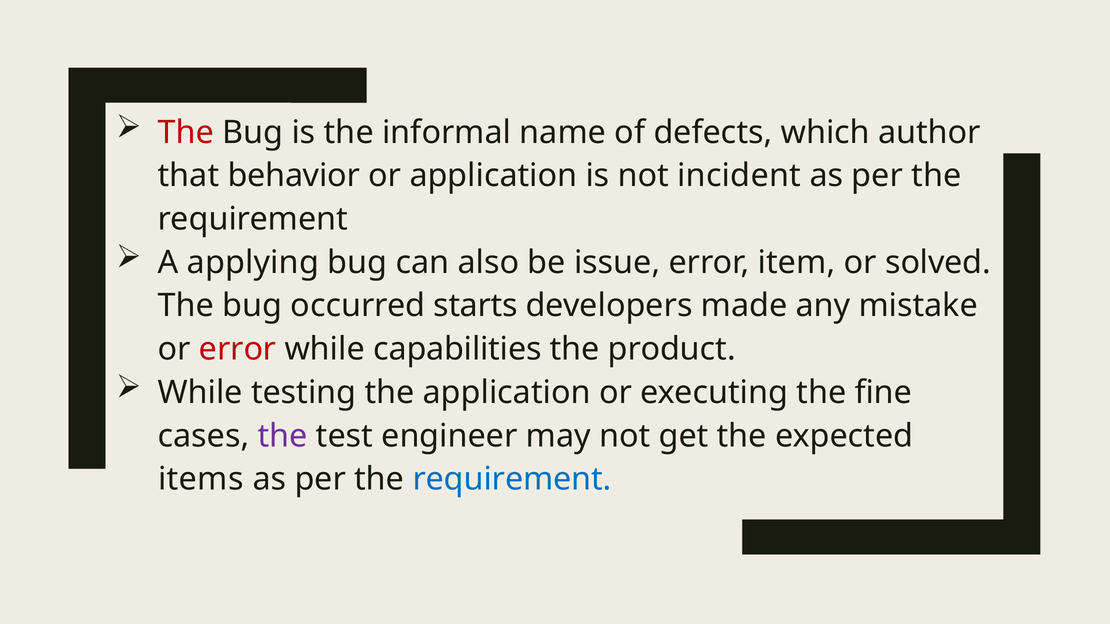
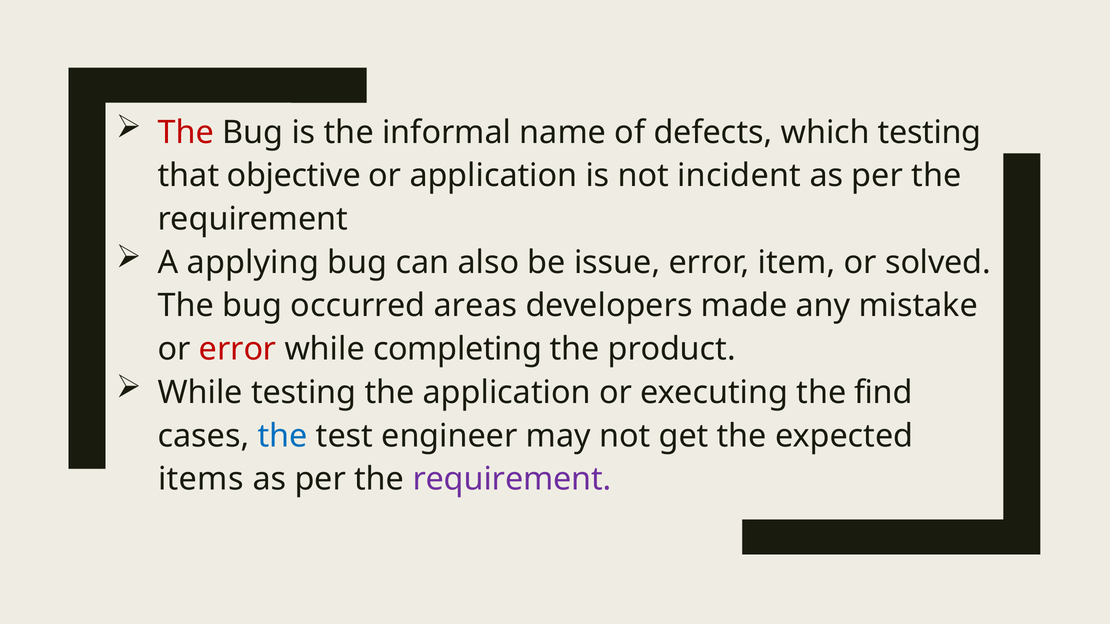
which author: author -> testing (930, 132)
behavior: behavior -> objective (294, 176)
starts: starts -> areas (475, 306)
capabilities: capabilities -> completing (458, 349)
fine: fine -> find (883, 393)
the colour: purple -> blue (283, 436)
requirement colour: blue -> purple (512, 480)
